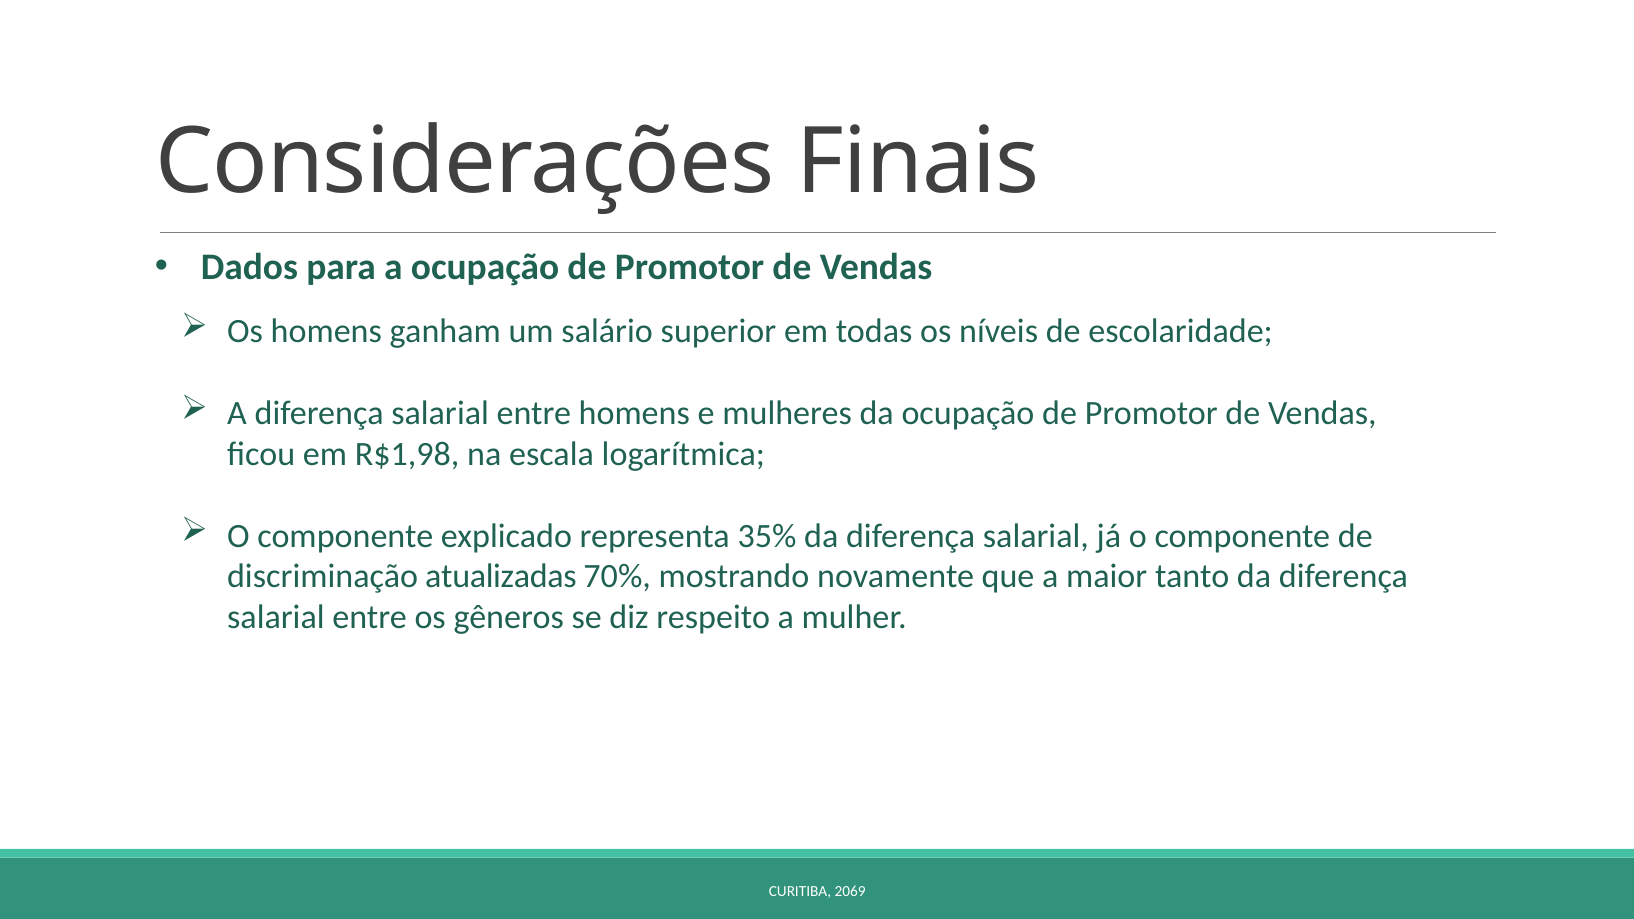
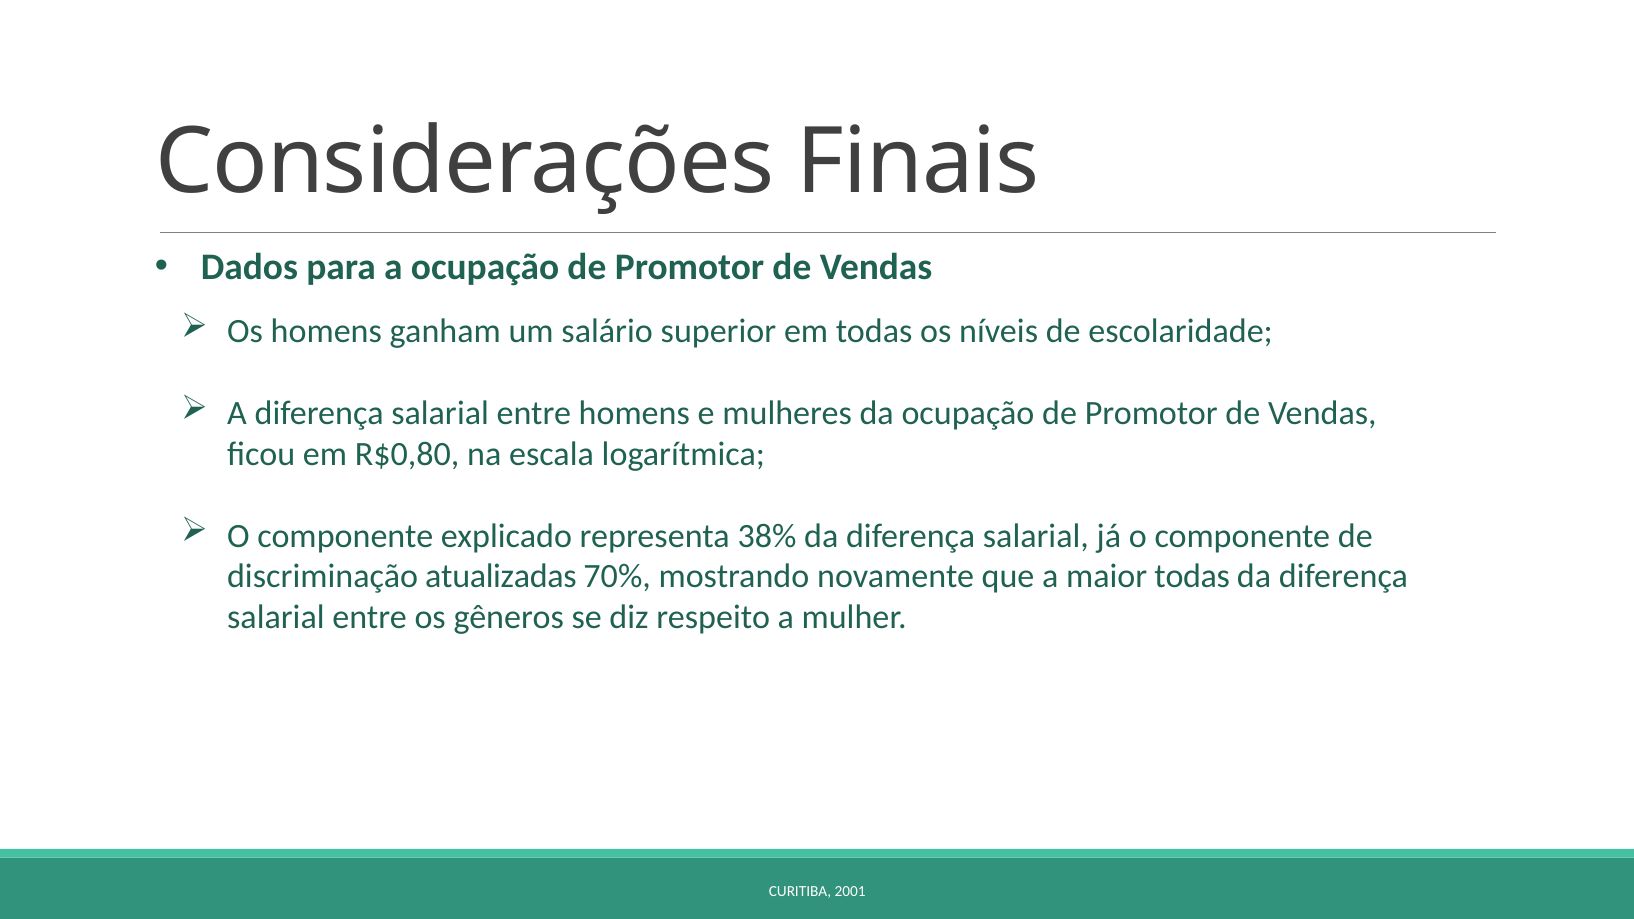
R$1,98: R$1,98 -> R$0,80 (407, 454)
35%: 35% -> 38% (767, 536)
maior tanto: tanto -> todas (1192, 577)
2069: 2069 -> 2001 (850, 891)
